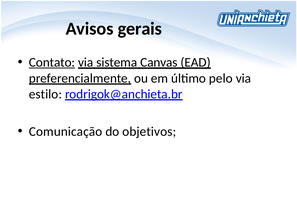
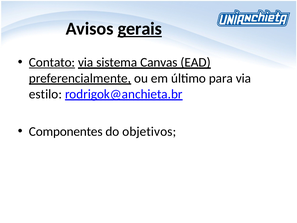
gerais underline: none -> present (140, 29)
pelo: pelo -> para (221, 78)
Comunicação: Comunicação -> Componentes (66, 131)
